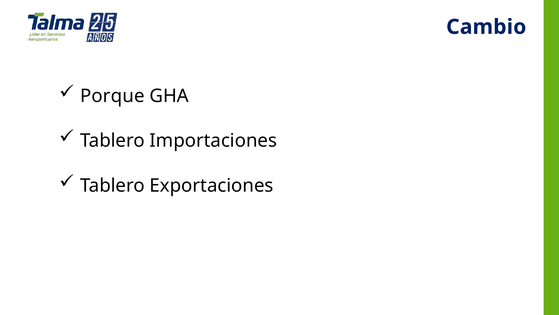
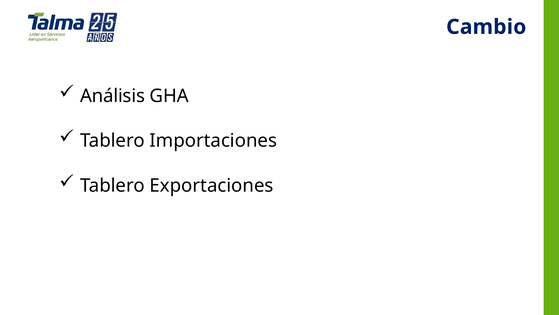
Porque: Porque -> Análisis (113, 96)
